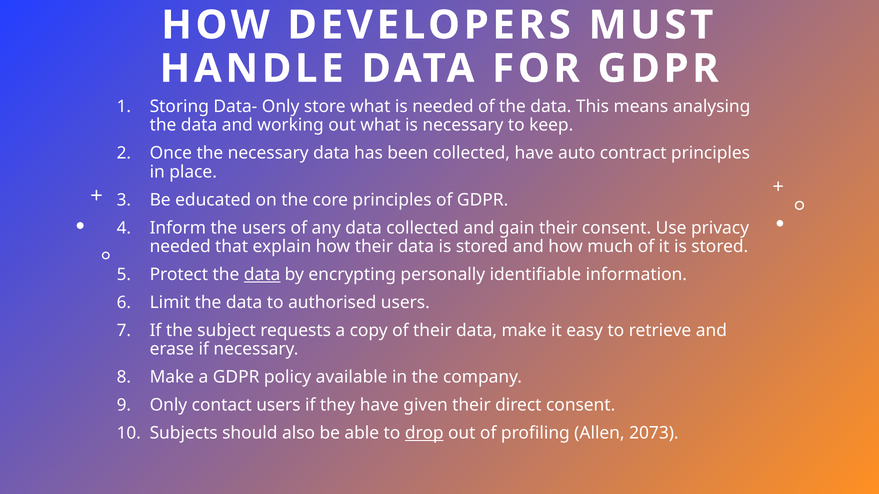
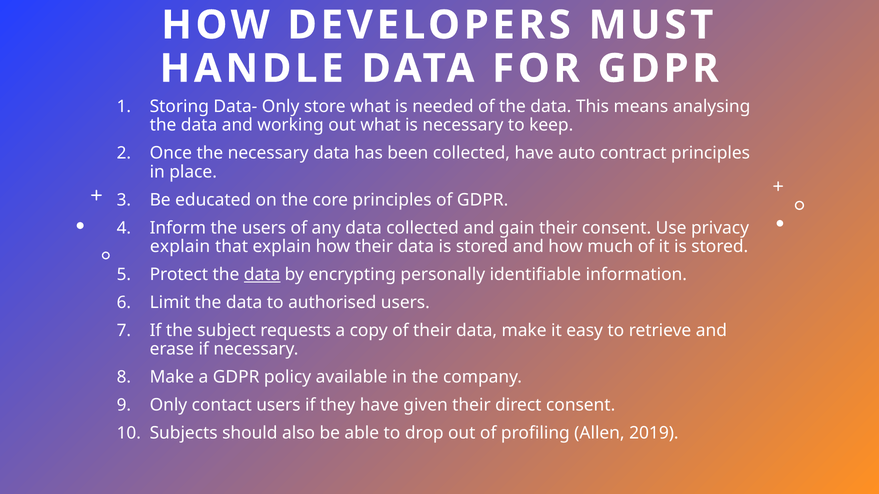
needed: needed -> explain (180, 247)
drop underline: present -> none (424, 433)
2073: 2073 -> 2019 (654, 433)
